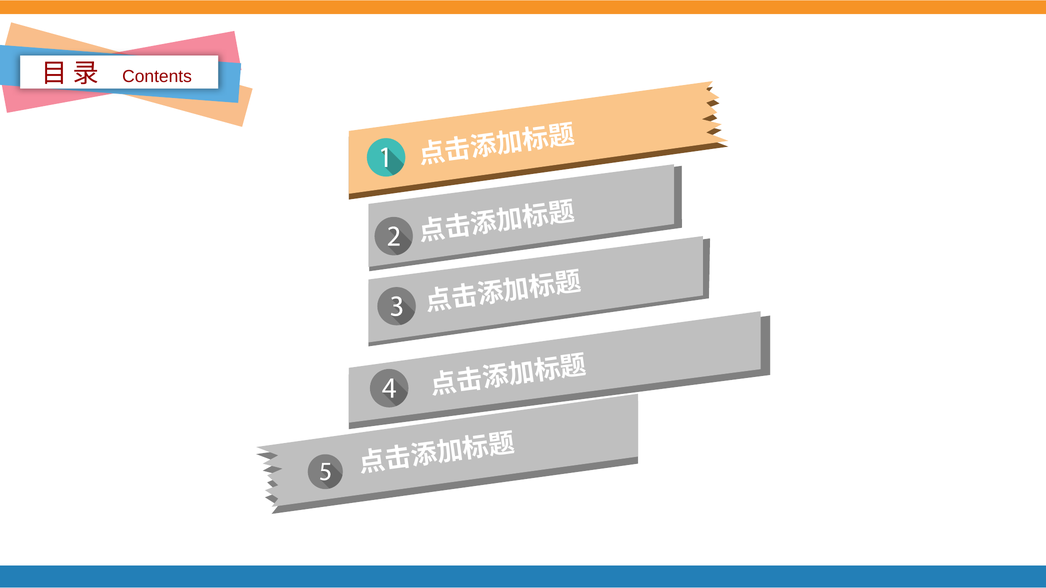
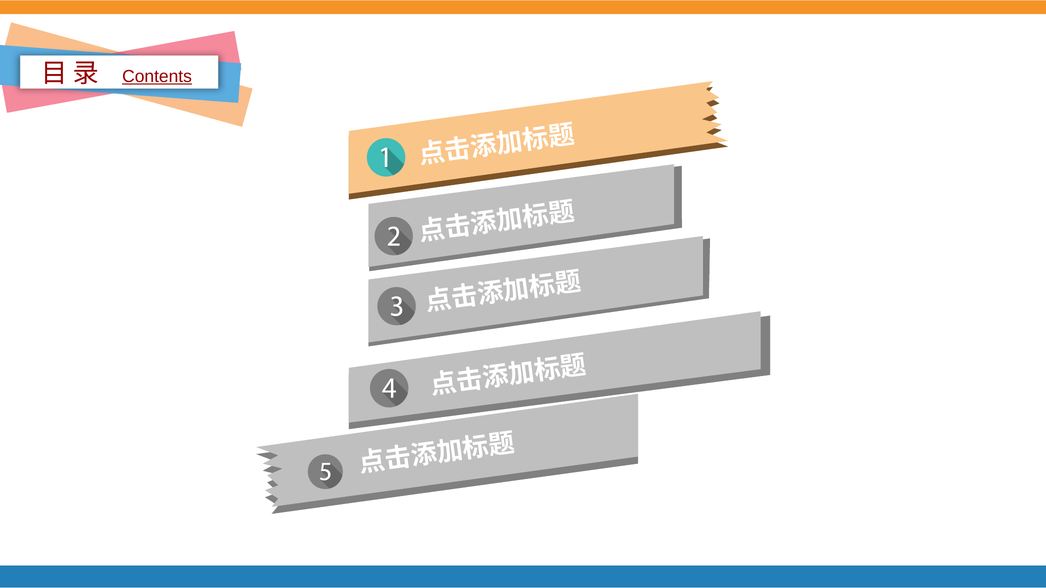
Contents underline: none -> present (157, 77)
